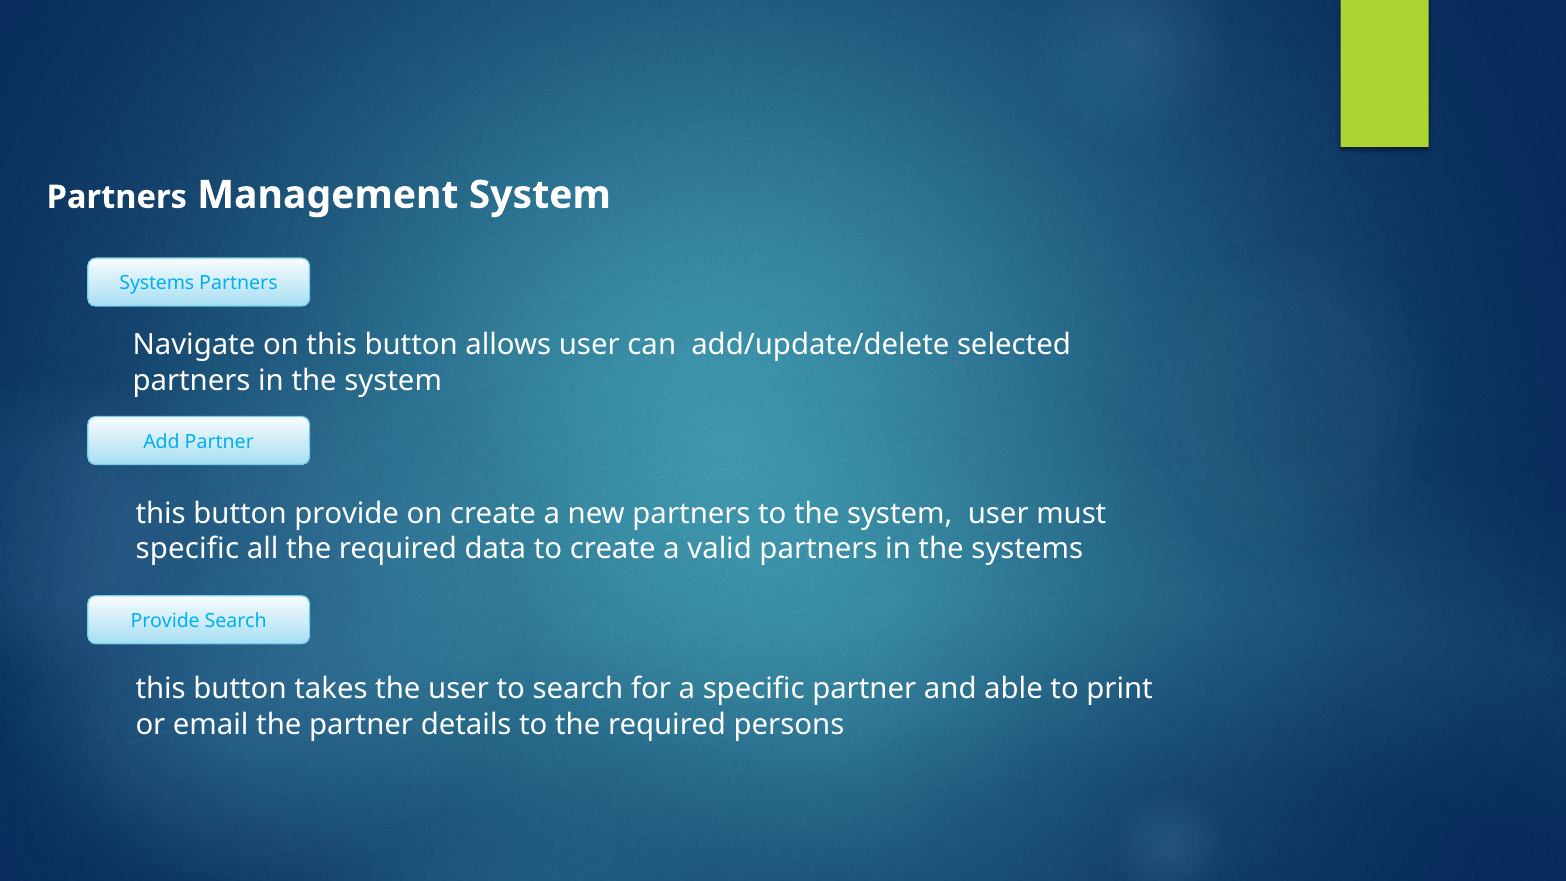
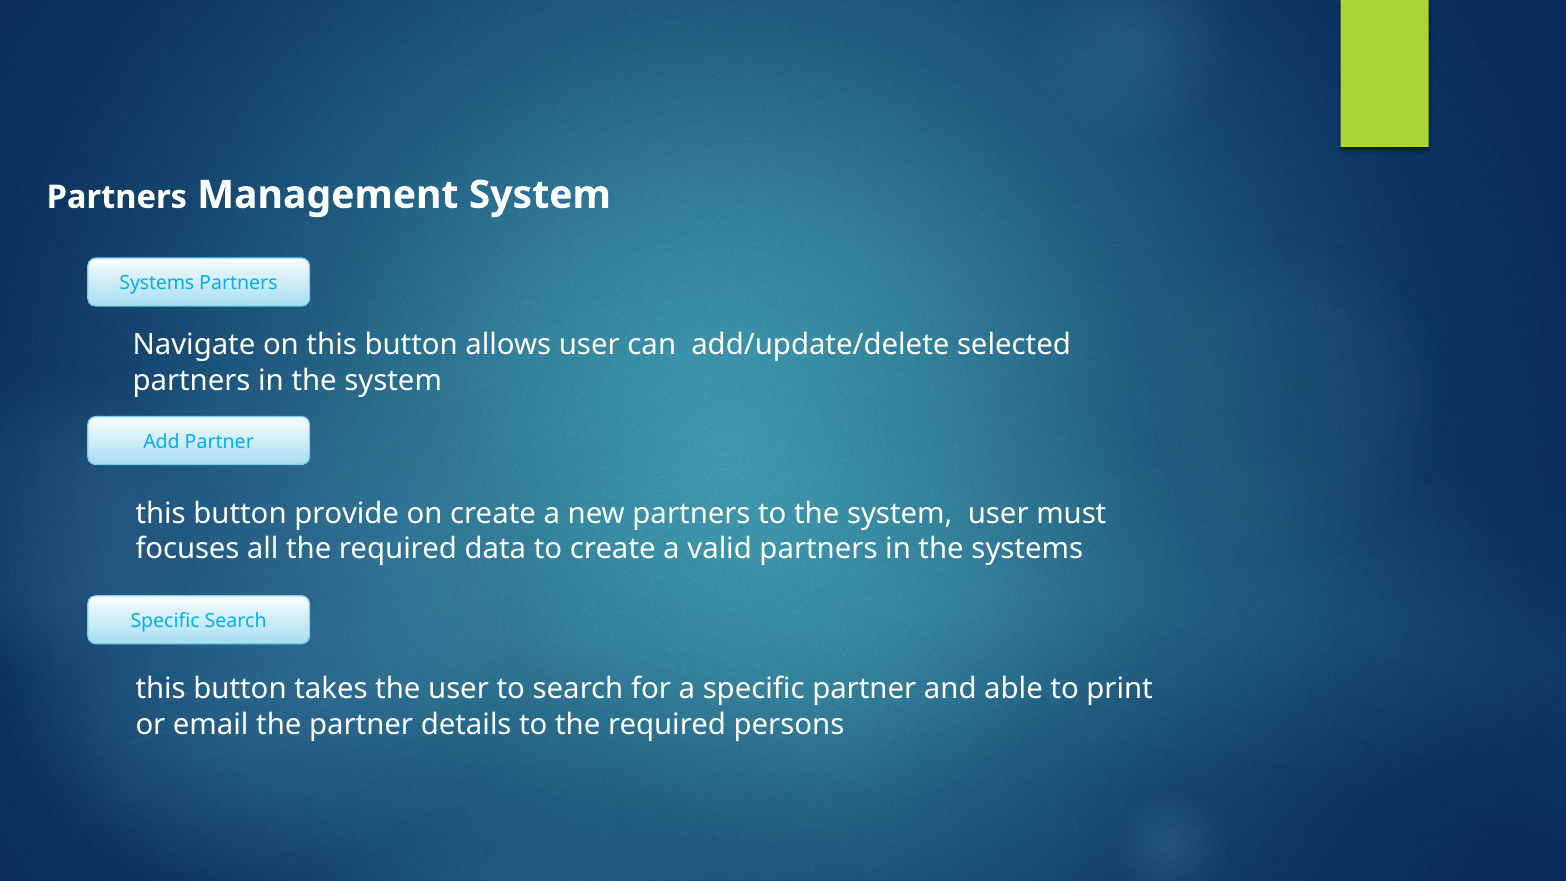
specific: specific -> focuses (187, 549)
Provide: Provide -> Specific (165, 621)
